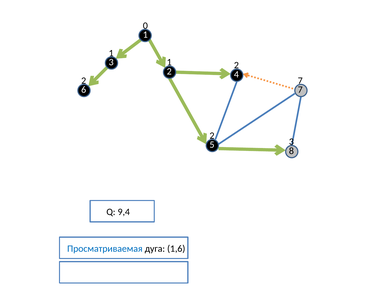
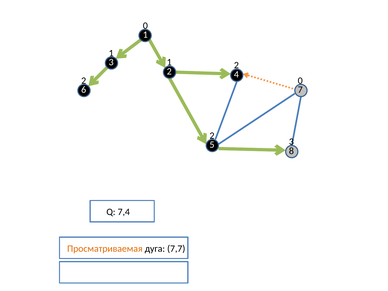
2 7: 7 -> 0 (300, 81)
9,4: 9,4 -> 7,4 (124, 212)
Просматриваемая colour: blue -> orange (105, 249)
1,6: 1,6 -> 7,7 (176, 249)
